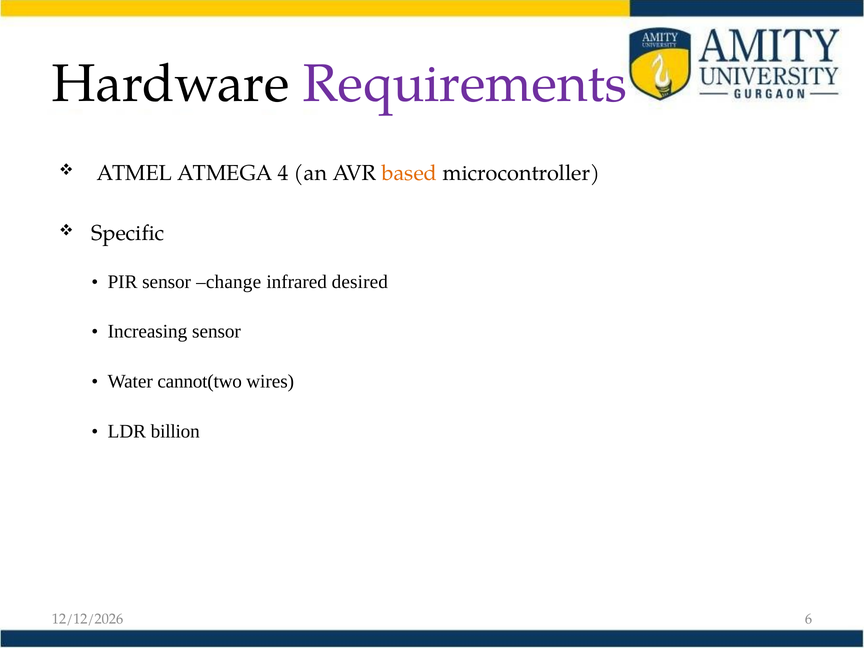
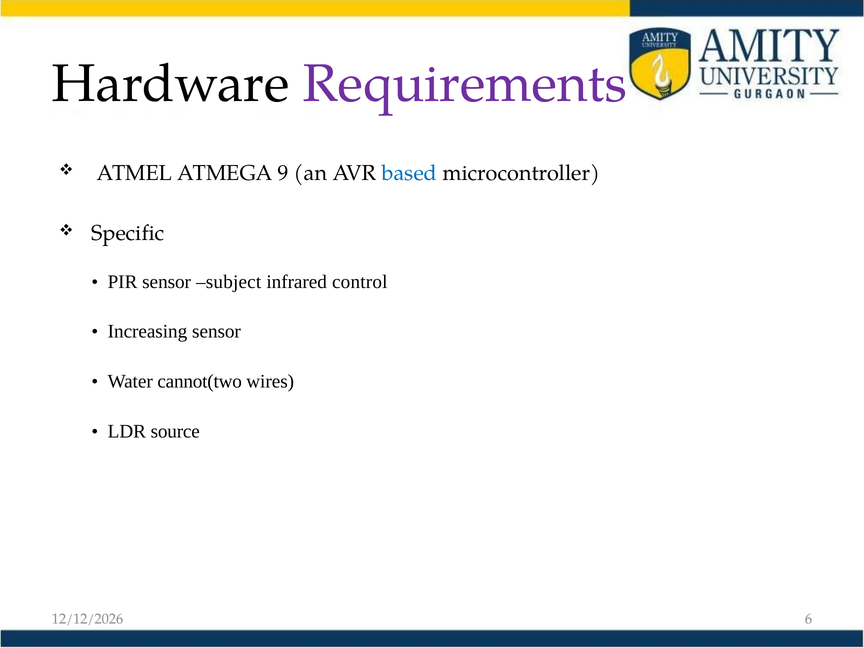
4: 4 -> 9 (283, 173)
based colour: orange -> blue (409, 173)
change: change -> subject (229, 282)
desired: desired -> control (360, 282)
billion: billion -> source (175, 431)
